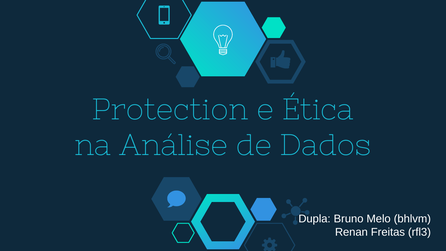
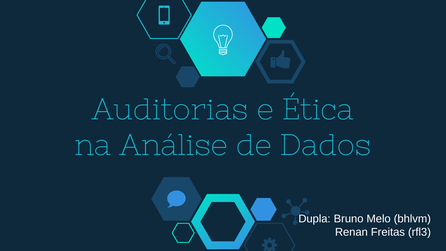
Protection: Protection -> Auditorias (170, 110)
